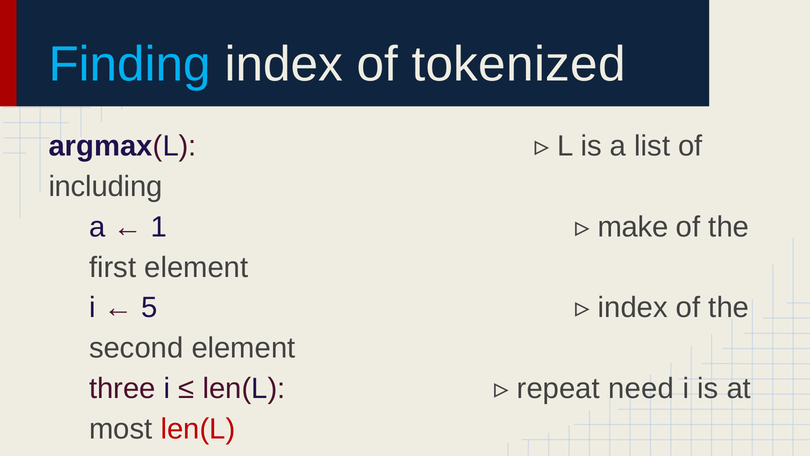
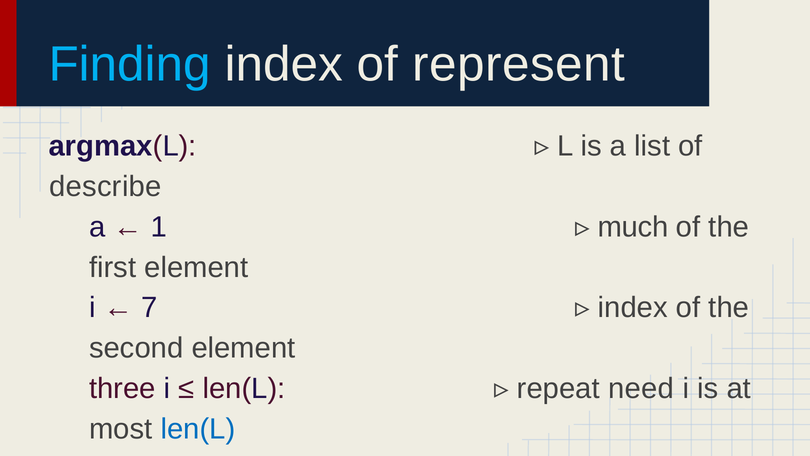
tokenized: tokenized -> represent (519, 64)
including: including -> describe (105, 187)
make: make -> much (633, 227)
5: 5 -> 7 (149, 308)
len(L colour: red -> blue (198, 429)
